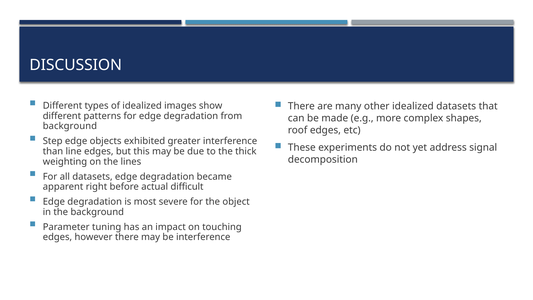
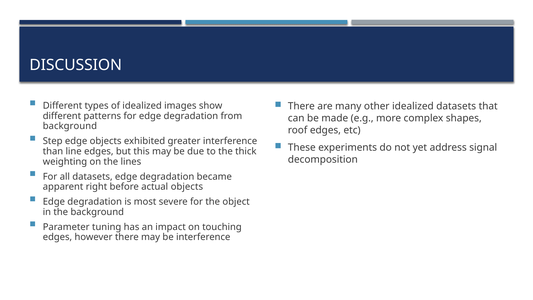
actual difficult: difficult -> objects (187, 187)
